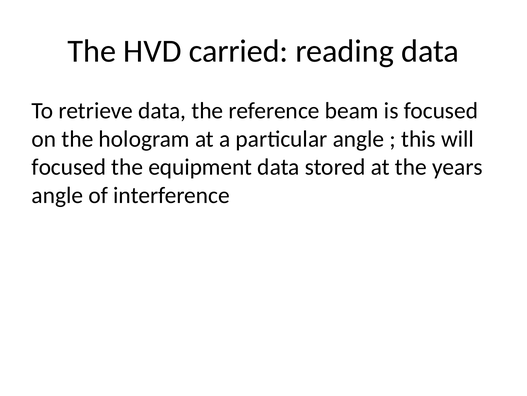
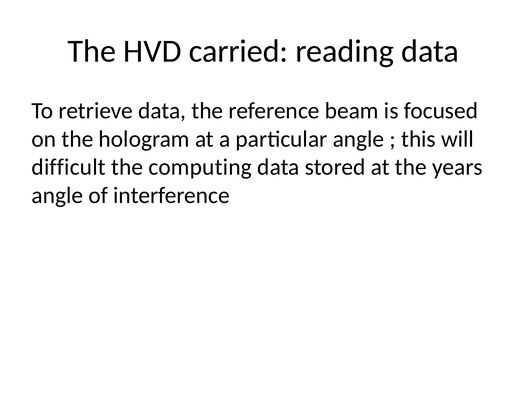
focused: focused -> difficult (69, 167)
equipment: equipment -> computing (200, 167)
